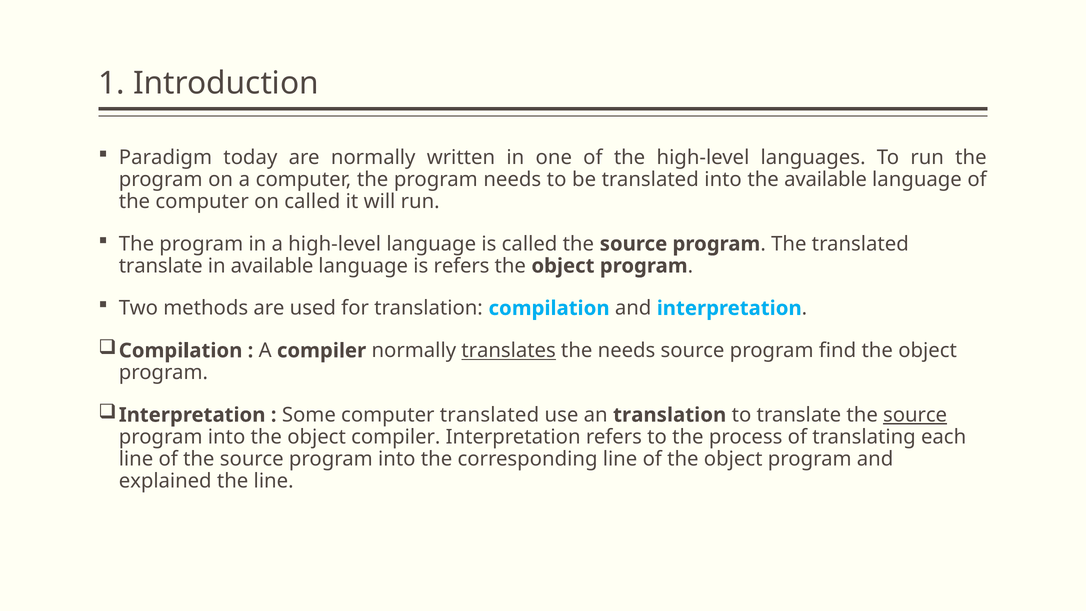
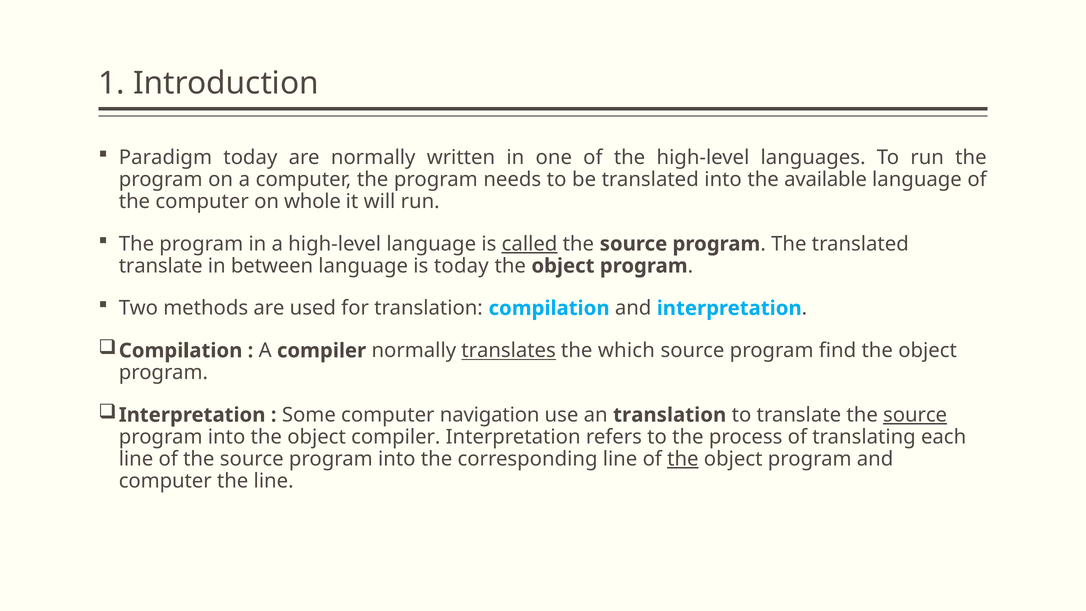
on called: called -> whole (312, 201)
called underline: none -> present (530, 244)
in available: available -> between (272, 266)
is refers: refers -> today (461, 266)
the needs: needs -> which (626, 351)
computer translated: translated -> navigation (490, 415)
the underline: none -> present (683, 459)
explained: explained -> computer (165, 481)
